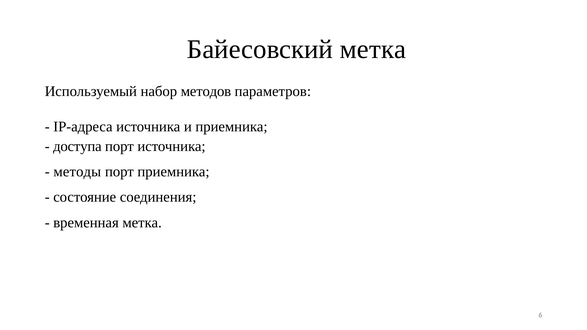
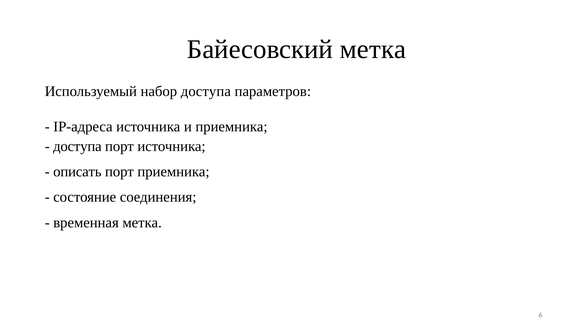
набор методов: методов -> доступа (206, 91)
методы: методы -> описать (77, 172)
